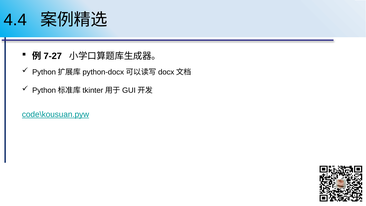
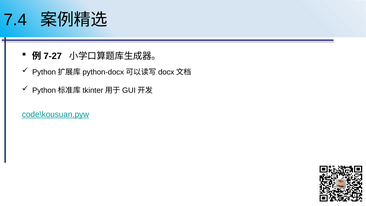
4.4: 4.4 -> 7.4 (15, 20)
